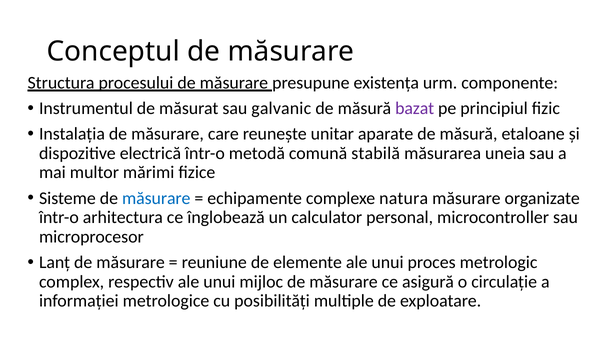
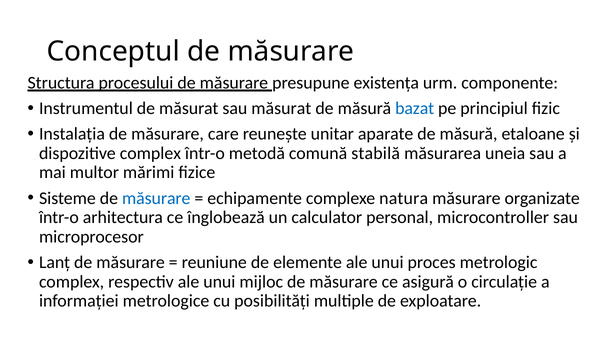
sau galvanic: galvanic -> măsurat (281, 108)
bazat colour: purple -> blue (415, 108)
dispozitive electrică: electrică -> complex (150, 153)
